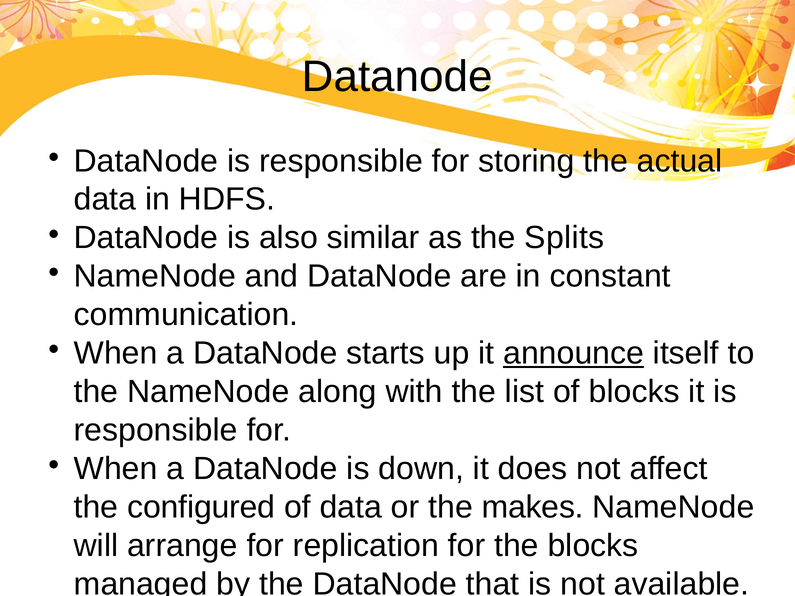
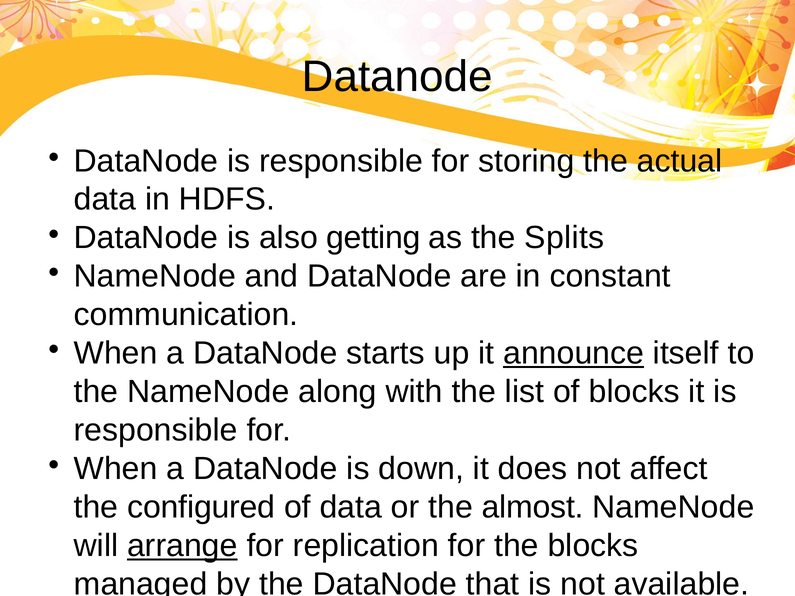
similar: similar -> getting (373, 238)
makes: makes -> almost (533, 507)
arrange underline: none -> present (182, 546)
